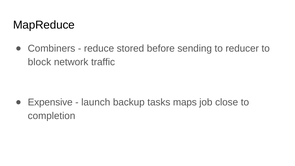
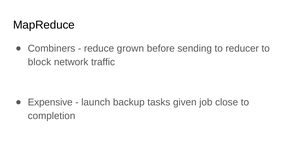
stored: stored -> grown (130, 48)
maps: maps -> given (185, 102)
